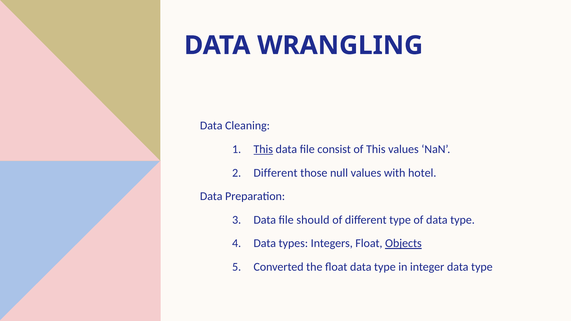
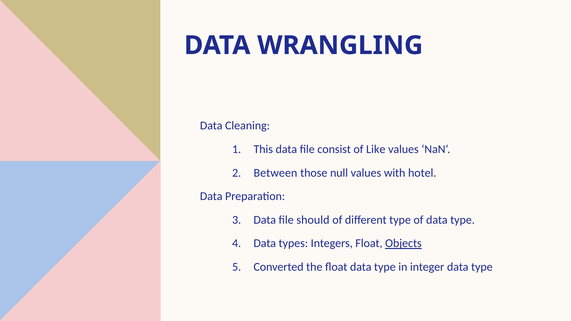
This underline: present -> none (263, 149)
of This: This -> Like (376, 149)
Different: Different -> Between (275, 173)
